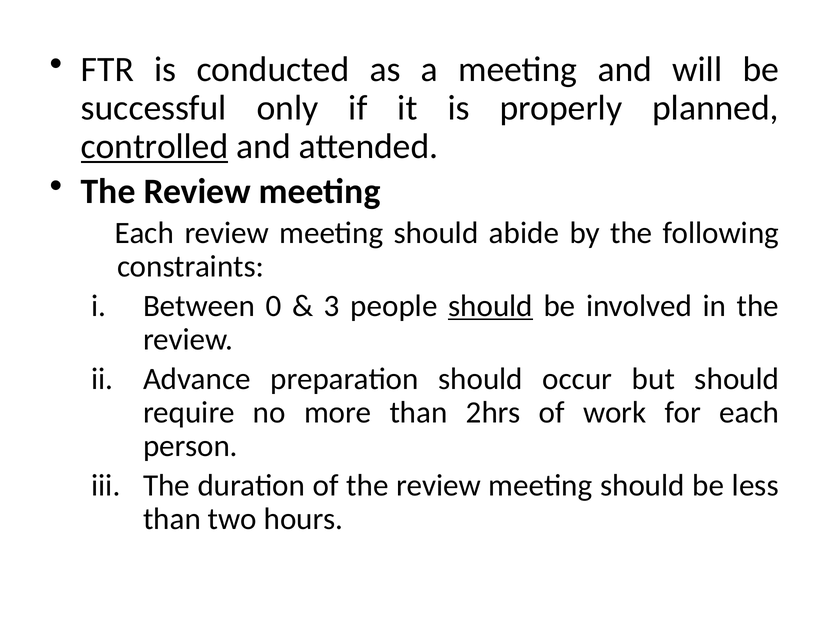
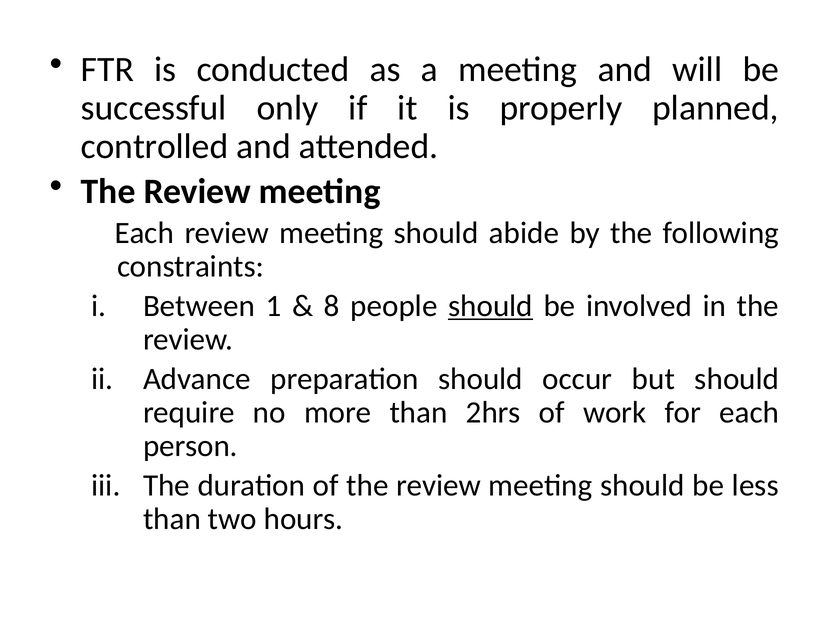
controlled underline: present -> none (155, 147)
0: 0 -> 1 (273, 306)
3: 3 -> 8 (332, 306)
